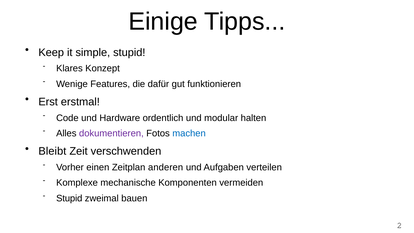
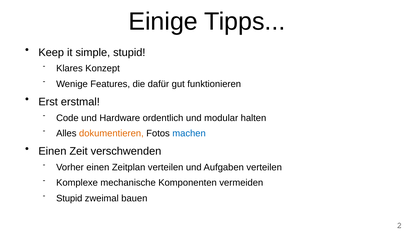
dokumentieren colour: purple -> orange (111, 133)
Bleibt: Bleibt -> Einen (52, 151)
Zeitplan anderen: anderen -> verteilen (166, 167)
